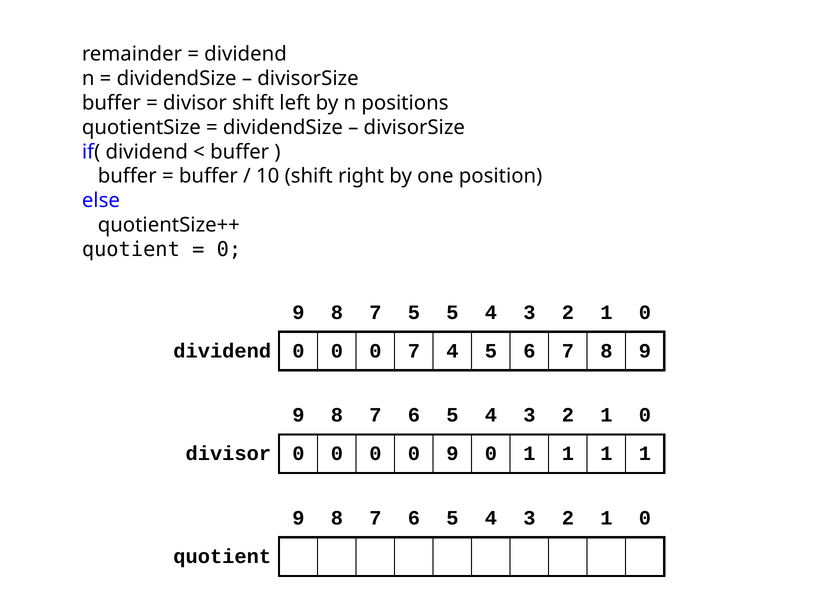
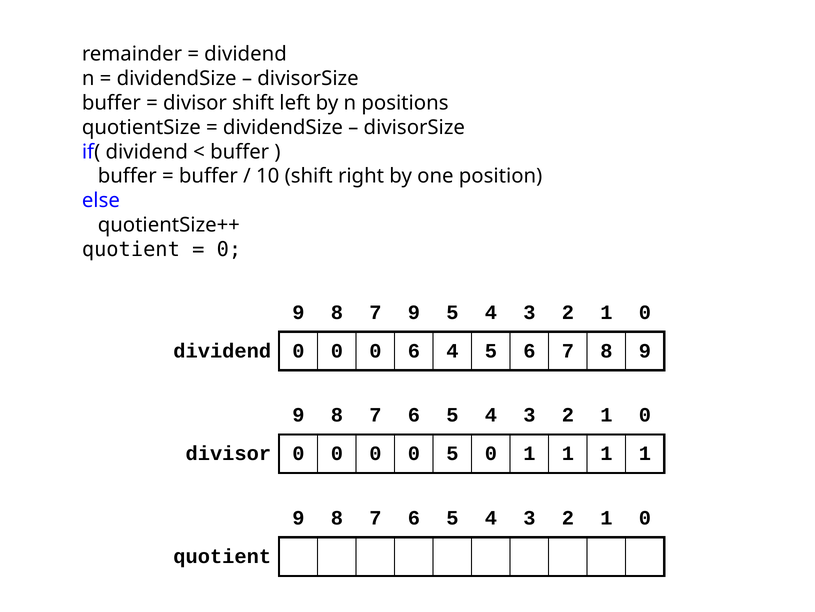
7 5: 5 -> 9 (414, 312)
0 7: 7 -> 6 (414, 351)
0 0 9: 9 -> 5 (452, 453)
